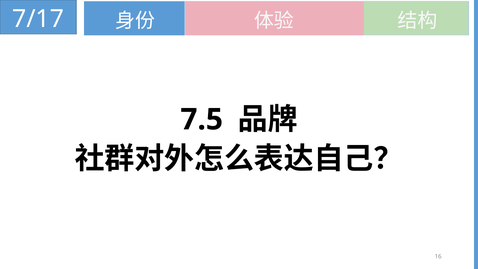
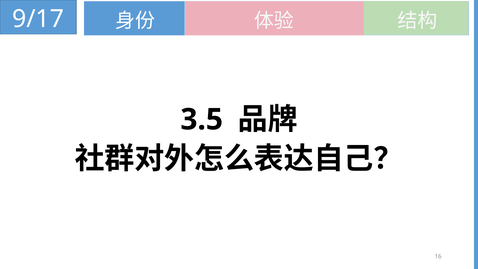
7/17: 7/17 -> 9/17 (38, 19)
7.5: 7.5 -> 3.5 (202, 119)
